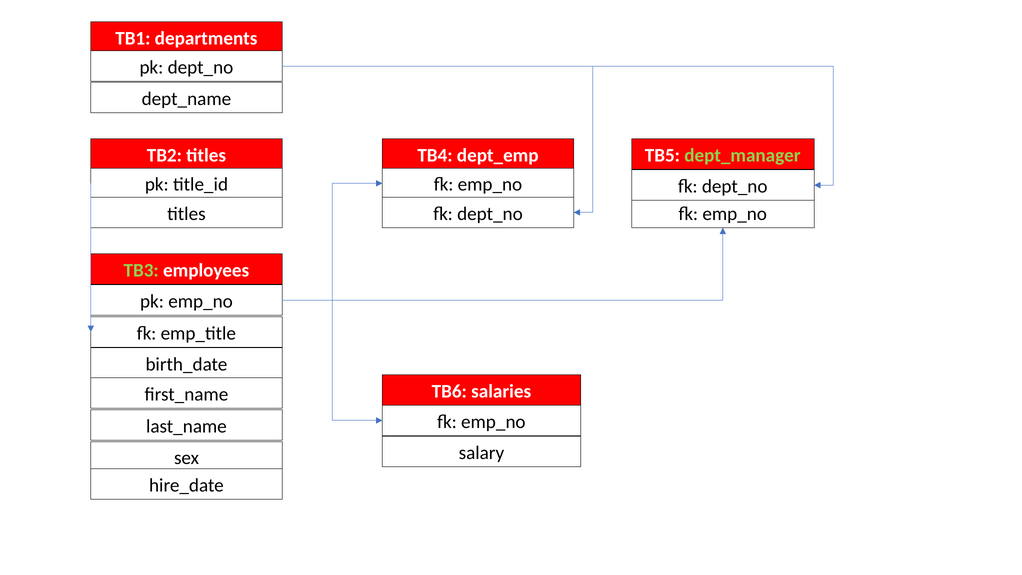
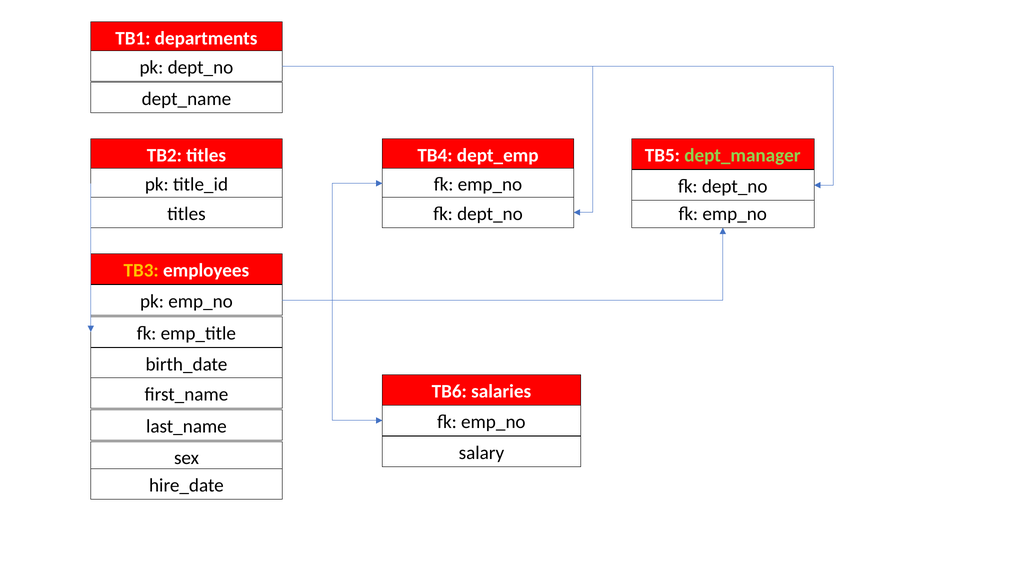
TB3 colour: light green -> yellow (141, 270)
